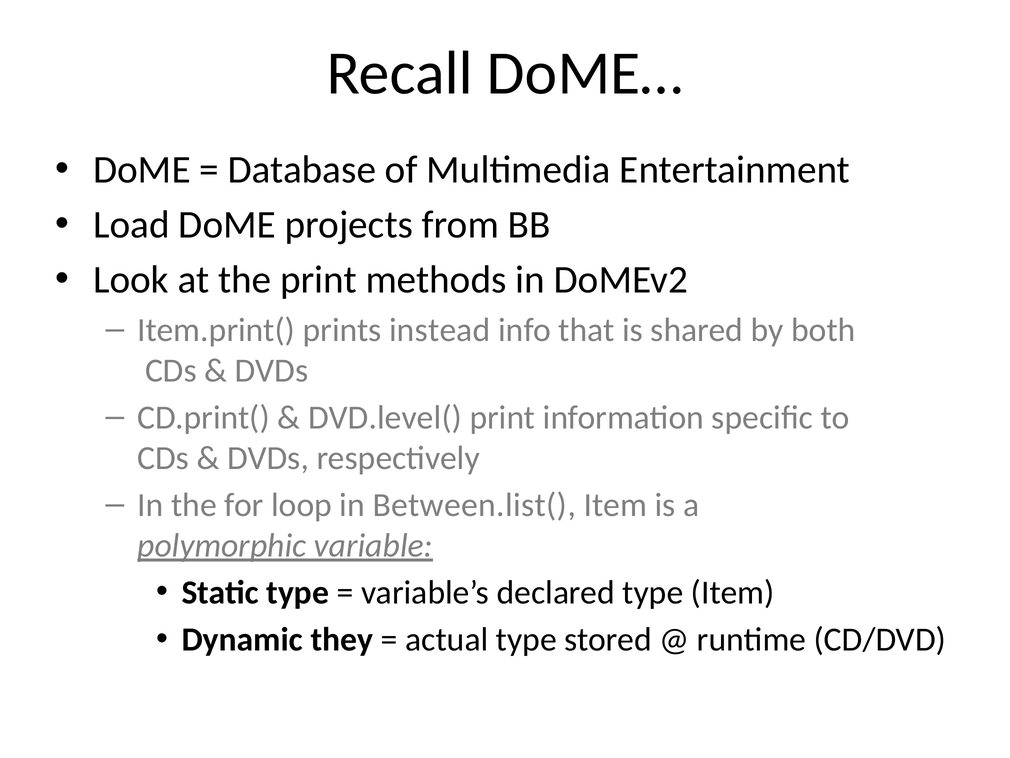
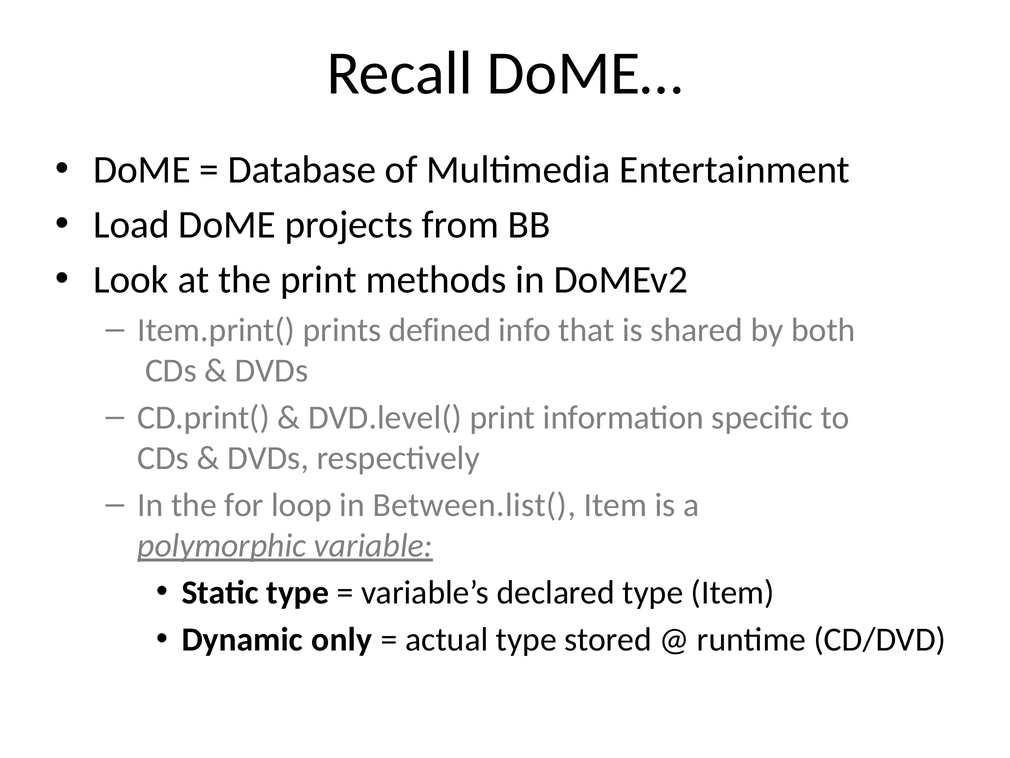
instead: instead -> defined (440, 330)
they: they -> only (342, 639)
